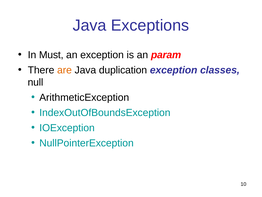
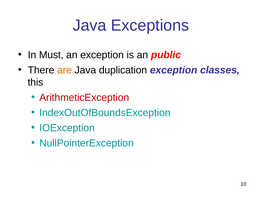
param: param -> public (166, 55)
null: null -> this (35, 82)
ArithmeticException colour: black -> red (84, 97)
